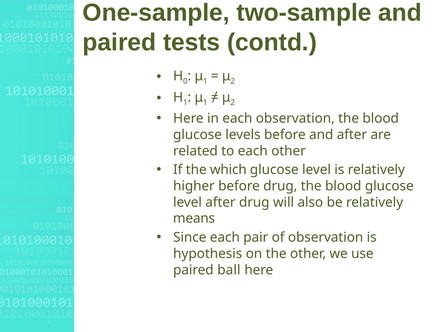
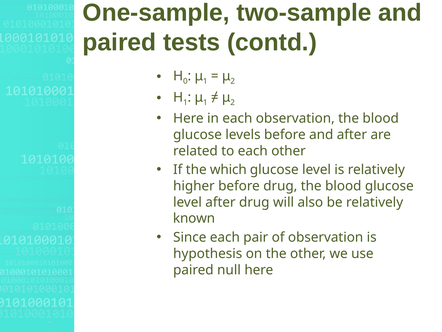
means: means -> known (194, 218)
ball: ball -> null (229, 269)
